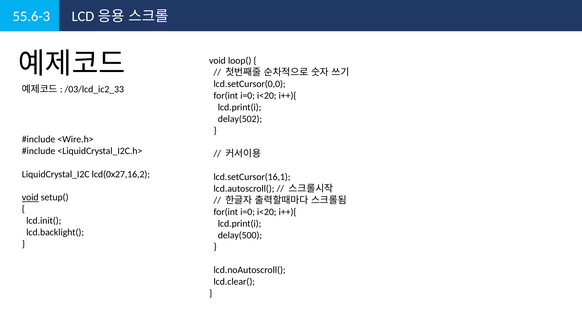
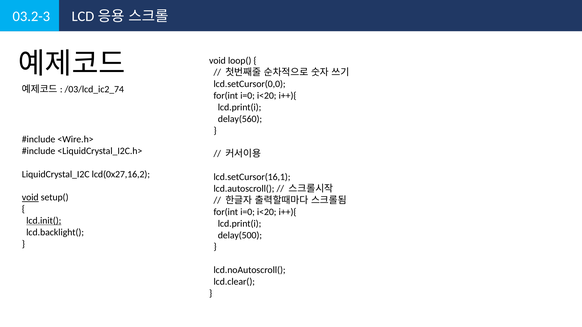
55.6-3: 55.6-3 -> 03.2-3 (31, 16)
/03/lcd_ic2_33: /03/lcd_ic2_33 -> /03/lcd_ic2_74 (94, 90)
delay(502: delay(502 -> delay(560 (240, 119)
lcd.init( underline: none -> present (44, 221)
